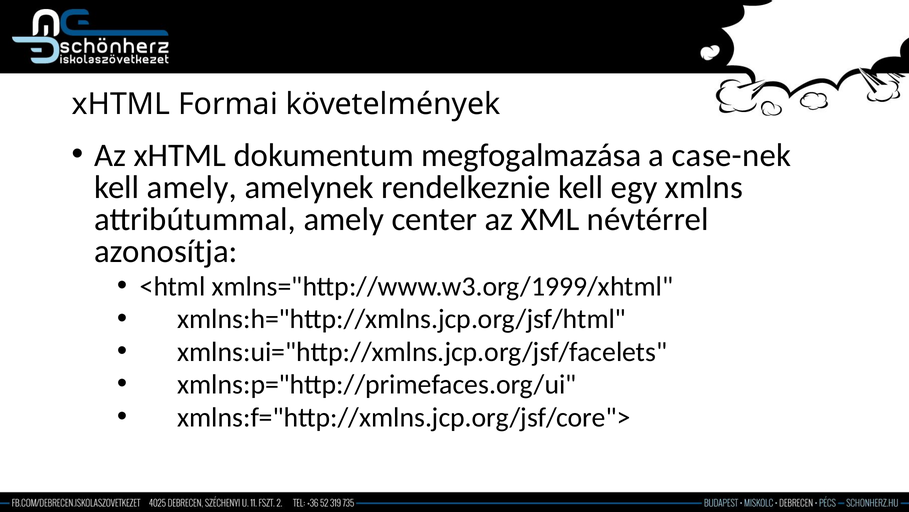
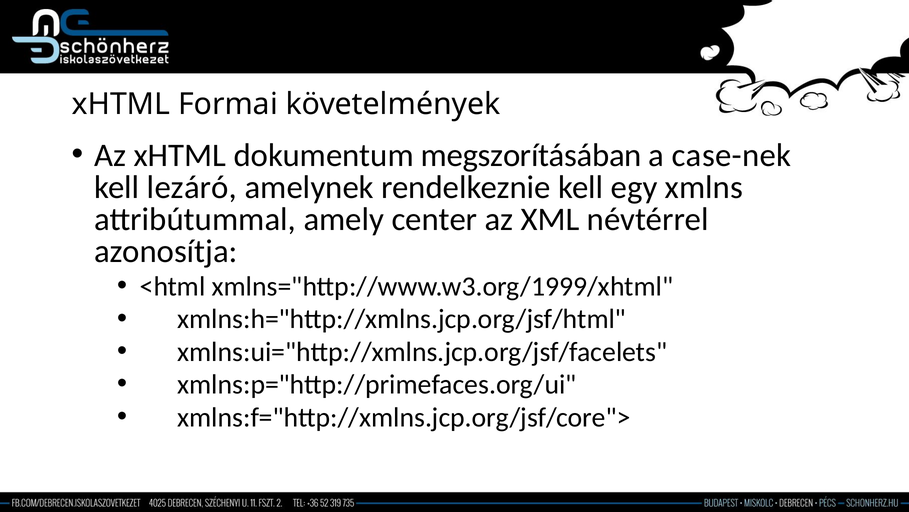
megfogalmazása: megfogalmazása -> megszorításában (531, 155)
kell amely: amely -> lezáró (192, 187)
